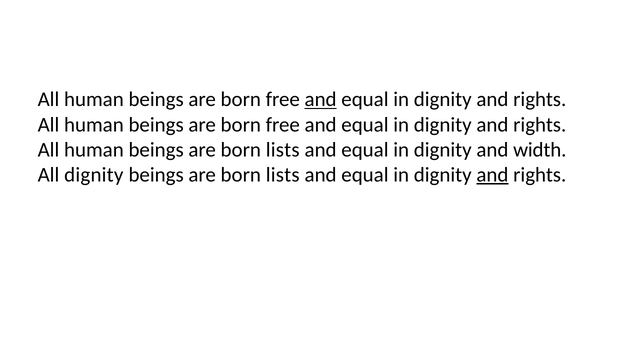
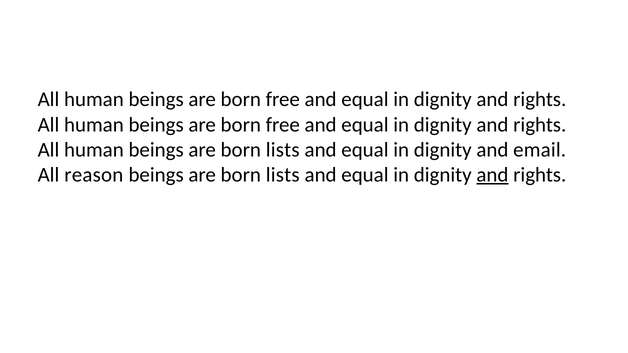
and underline: present -> none (321, 100)
width: width -> email (540, 150)
All dignity: dignity -> reason (94, 175)
